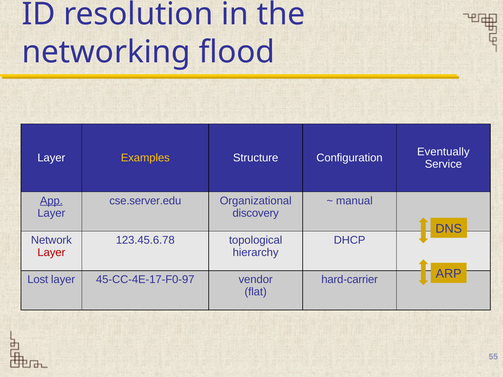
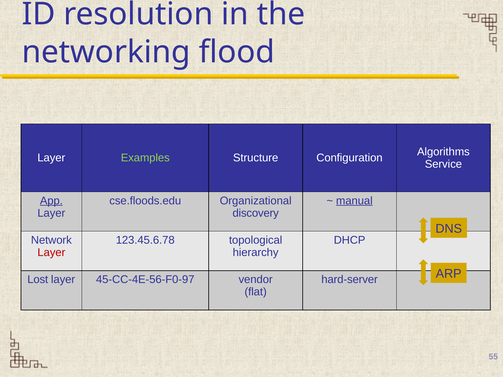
Eventually: Eventually -> Algorithms (443, 152)
Examples colour: yellow -> light green (145, 158)
cse.server.edu: cse.server.edu -> cse.floods.edu (145, 201)
manual underline: none -> present (354, 201)
45-CC-4E-17-F0-97: 45-CC-4E-17-F0-97 -> 45-CC-4E-56-F0-97 (145, 280)
hard-carrier: hard-carrier -> hard-server (350, 280)
